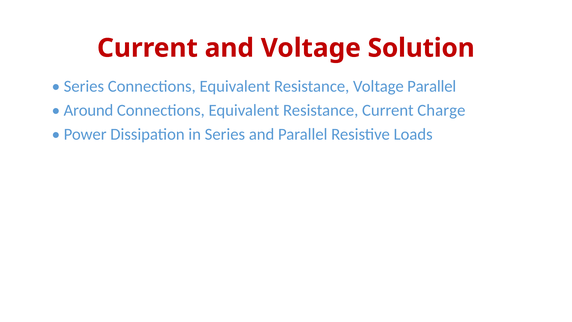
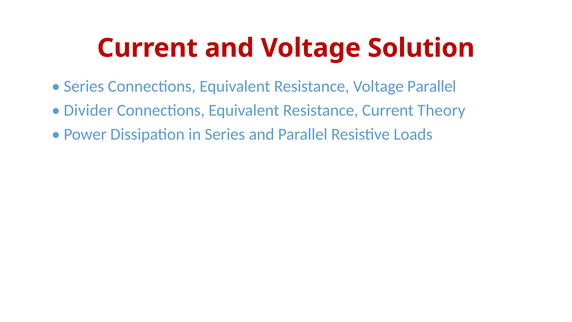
Around: Around -> Divider (88, 110)
Charge: Charge -> Theory (441, 110)
